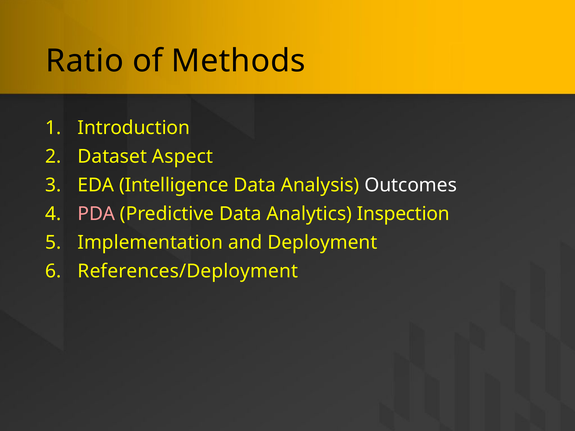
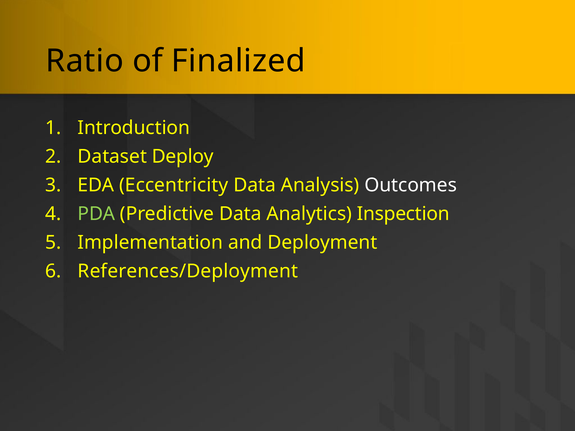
Methods: Methods -> Finalized (238, 61)
Aspect: Aspect -> Deploy (183, 157)
Intelligence: Intelligence -> Eccentricity (174, 185)
PDA colour: pink -> light green (96, 214)
